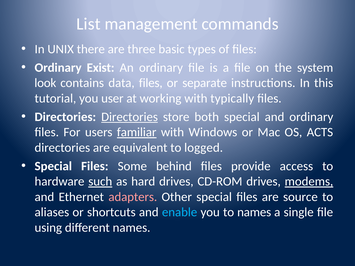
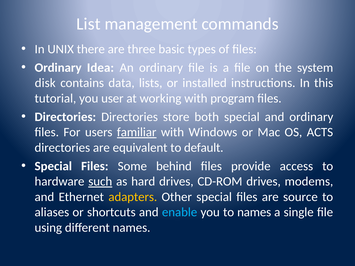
Exist: Exist -> Idea (100, 68)
look: look -> disk (45, 83)
data files: files -> lists (151, 83)
separate: separate -> installed (205, 83)
typically: typically -> program (232, 98)
Directories underline: present -> none (130, 117)
logged: logged -> default (204, 148)
modems underline: present -> none (309, 182)
adapters colour: pink -> yellow (133, 197)
